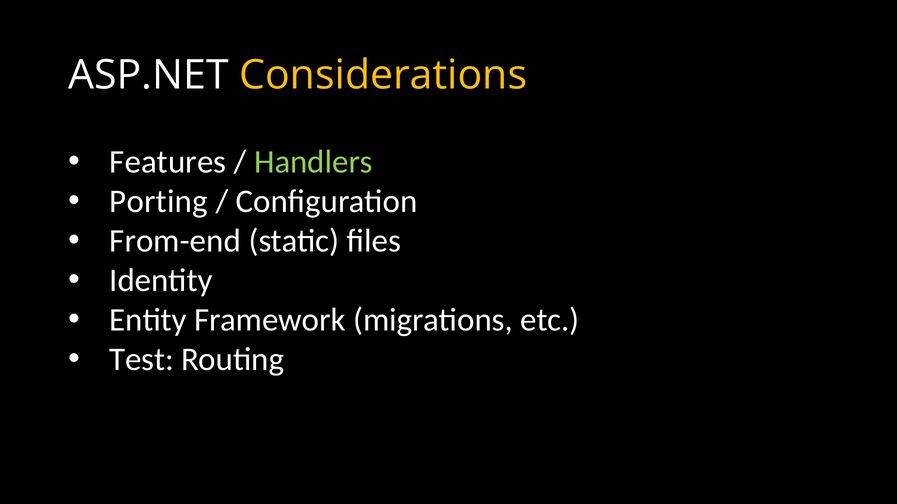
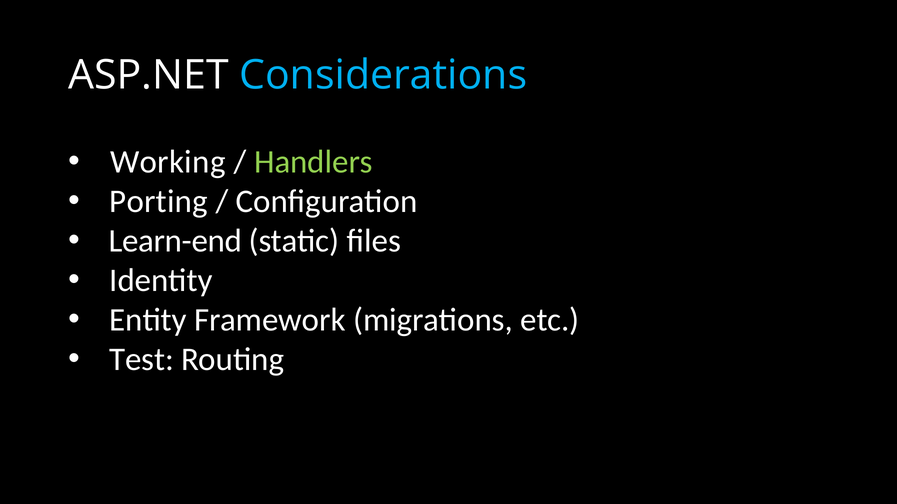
Considerations colour: yellow -> light blue (383, 75)
Features: Features -> Working (168, 162)
From-end: From-end -> Learn-end (175, 241)
